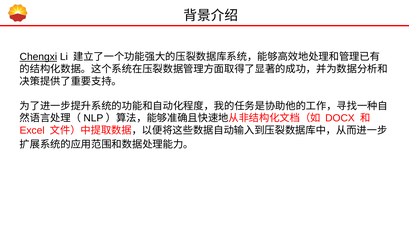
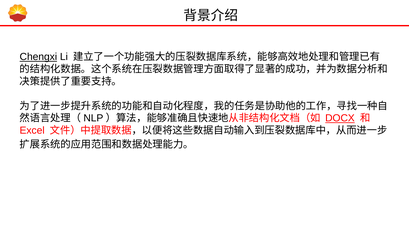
DOCX underline: none -> present (340, 118)
